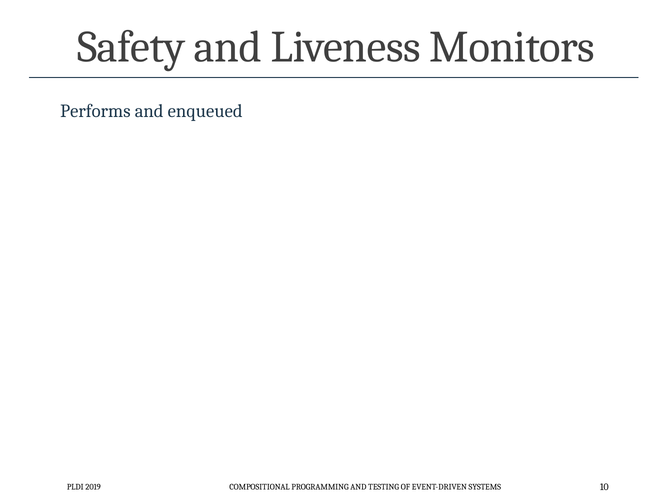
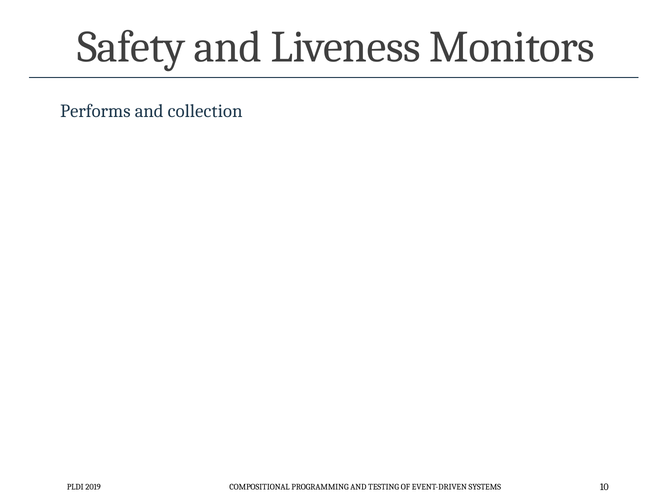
enqueued: enqueued -> collection (205, 111)
